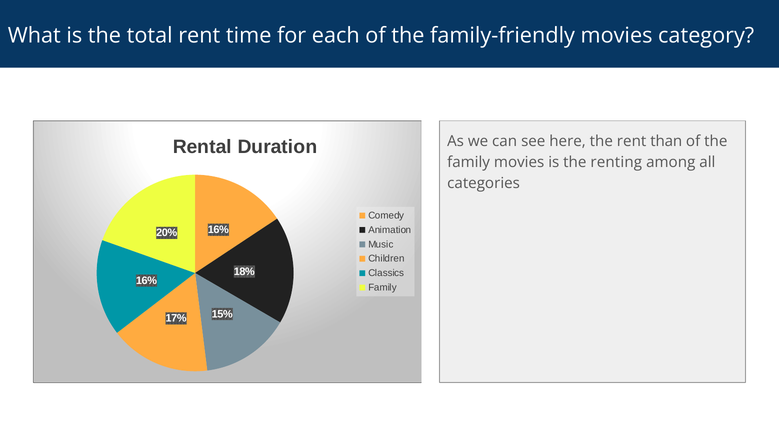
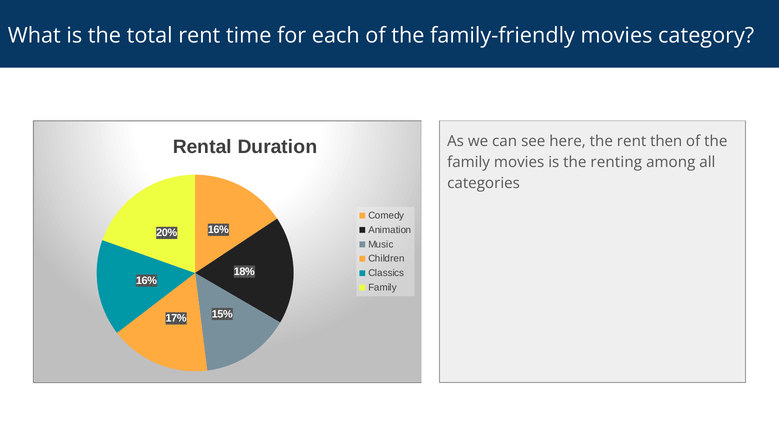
than: than -> then (666, 141)
